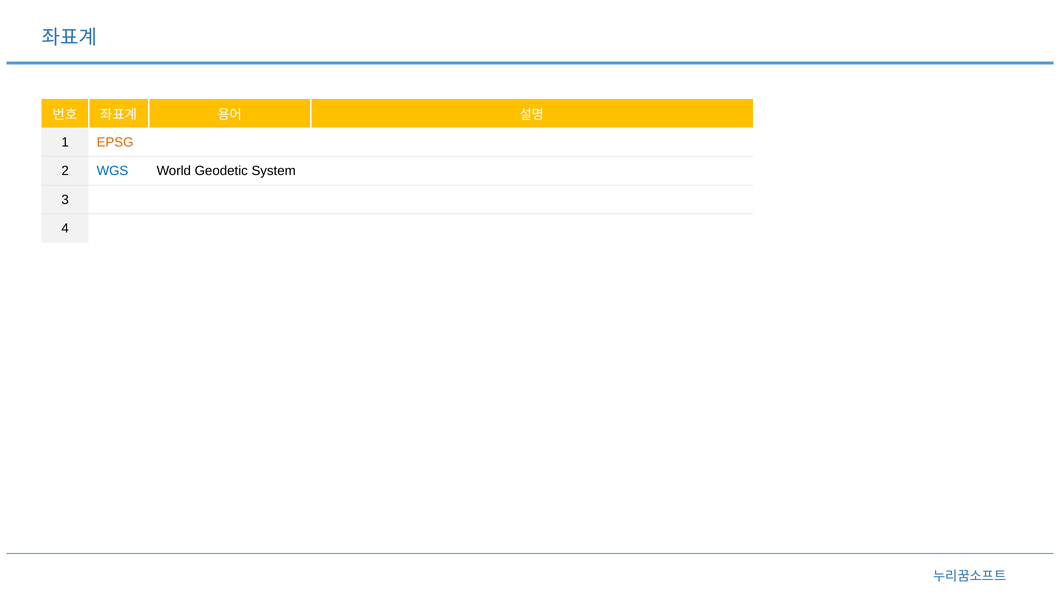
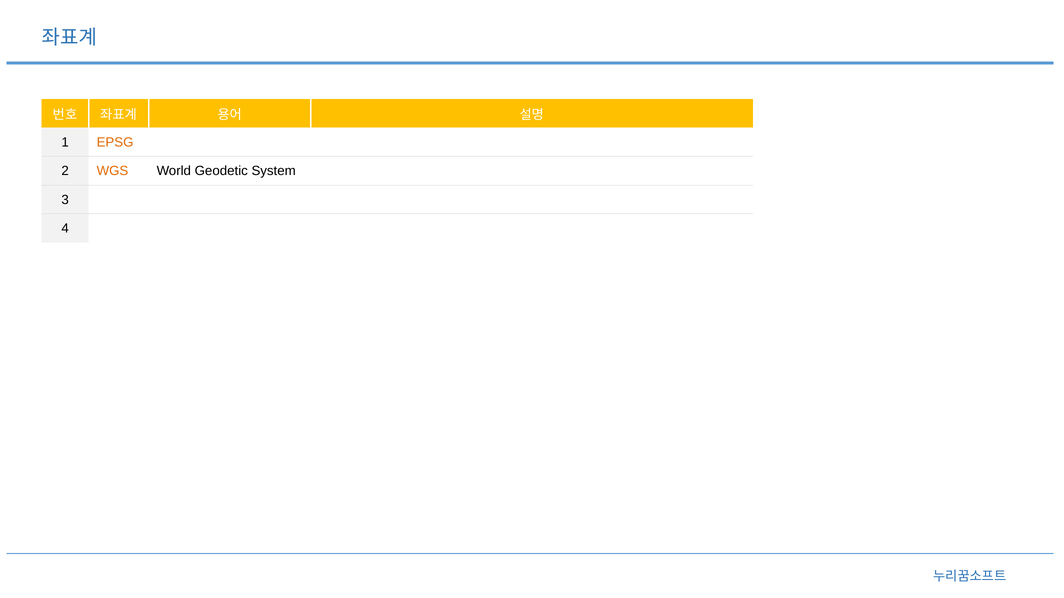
WGS colour: blue -> orange (112, 171)
